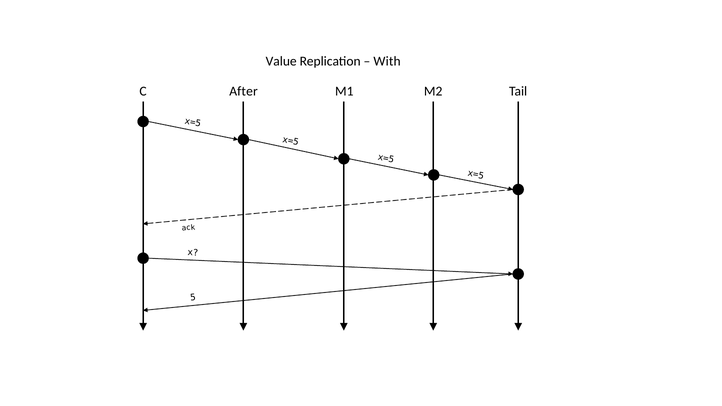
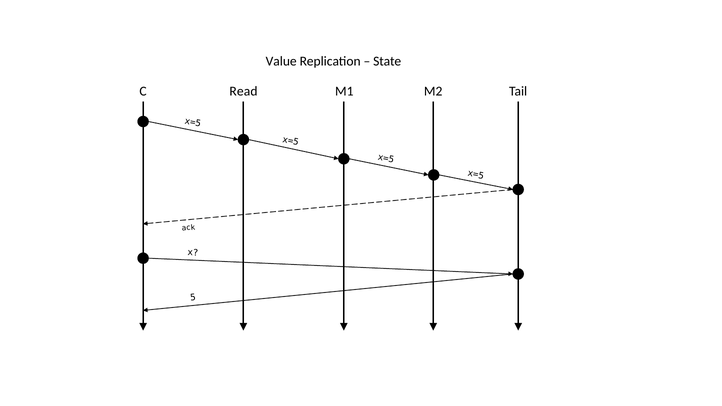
With: With -> State (387, 61)
After: After -> Read (244, 91)
